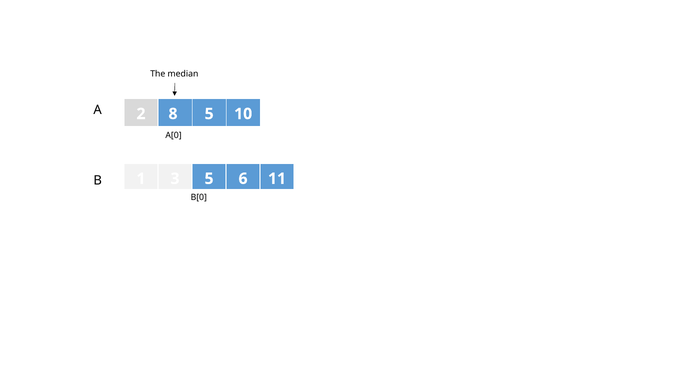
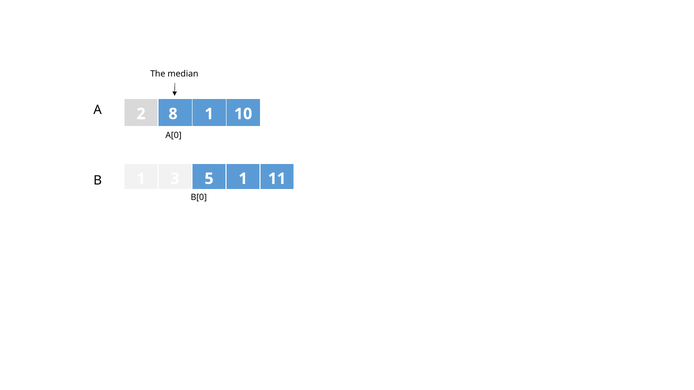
8 5: 5 -> 1 (209, 114)
5 6: 6 -> 1 (243, 179)
